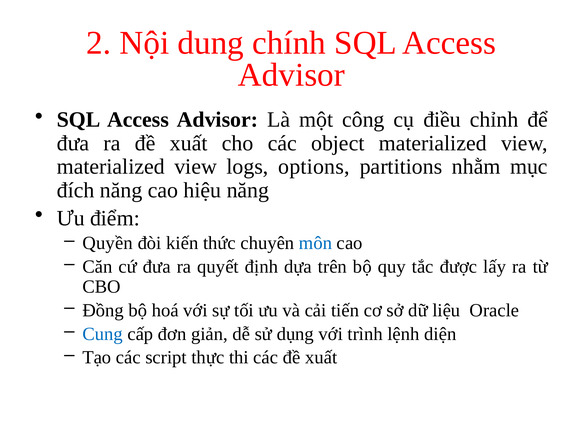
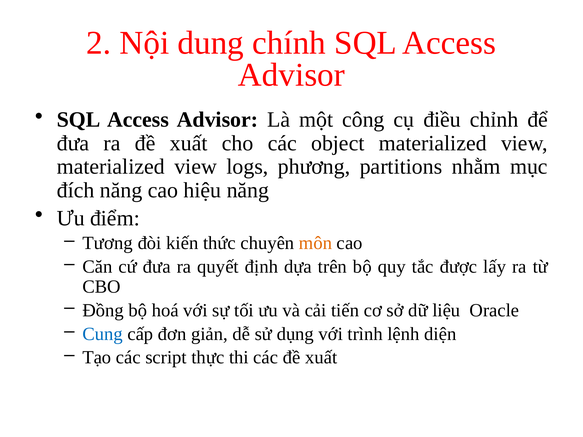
options: options -> phương (314, 167)
Quyền: Quyền -> Tương (108, 243)
môn colour: blue -> orange (315, 243)
